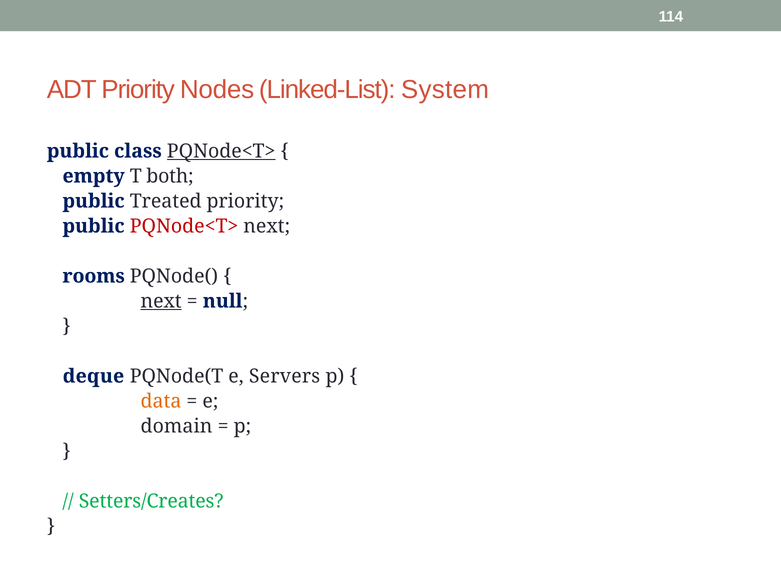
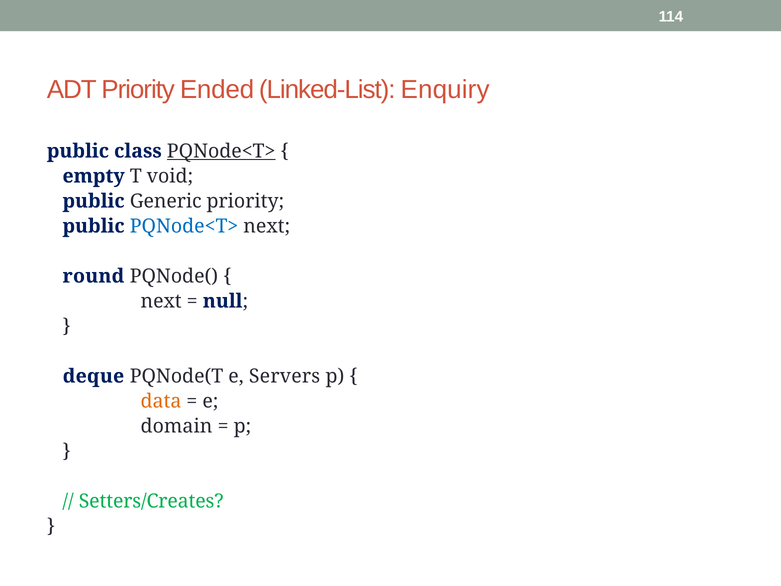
Nodes: Nodes -> Ended (217, 90)
System: System -> Enquiry (445, 90)
both: both -> void (170, 176)
Treated: Treated -> Generic (166, 201)
PQNode<T> colour: red -> blue (184, 226)
rooms: rooms -> round (93, 276)
next underline: present -> none (161, 301)
